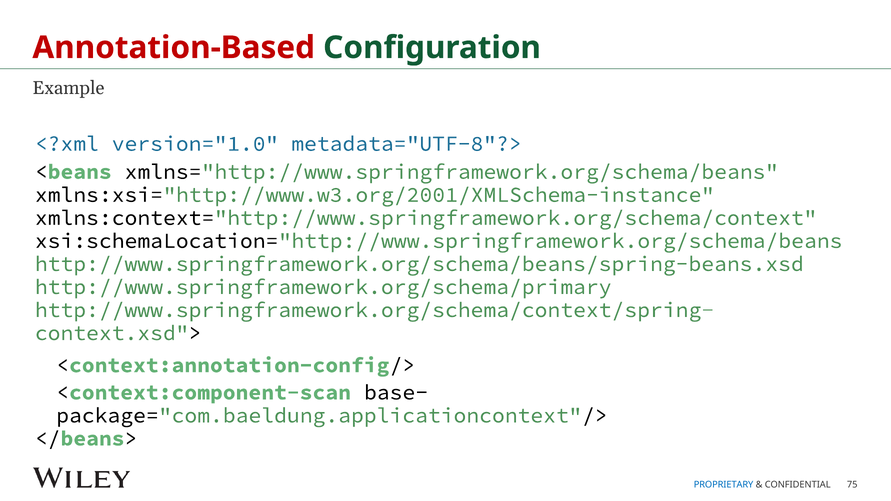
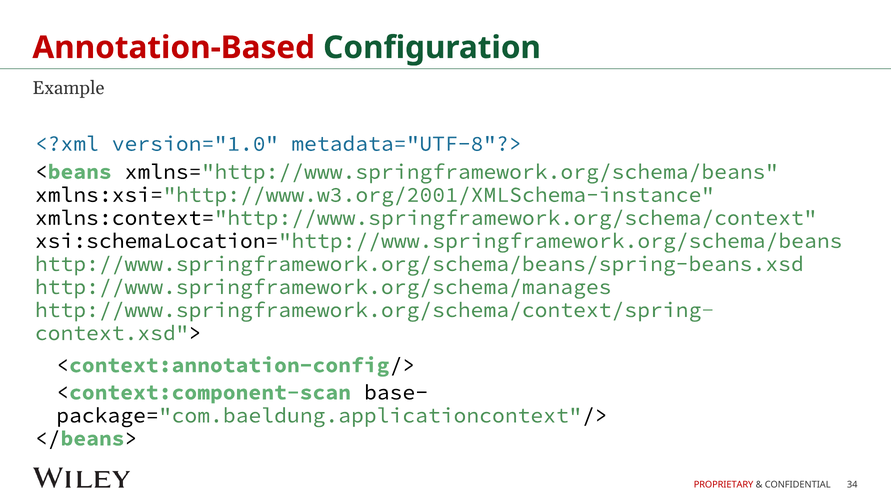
http://www.springframework.org/schema/primary: http://www.springframework.org/schema/primary -> http://www.springframework.org/schema/manages (323, 287)
PROPRIETARY colour: blue -> red (724, 485)
75: 75 -> 34 (852, 485)
